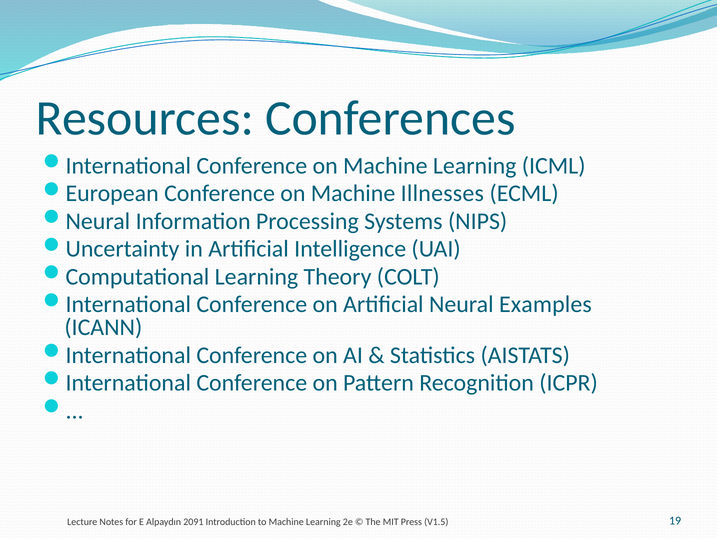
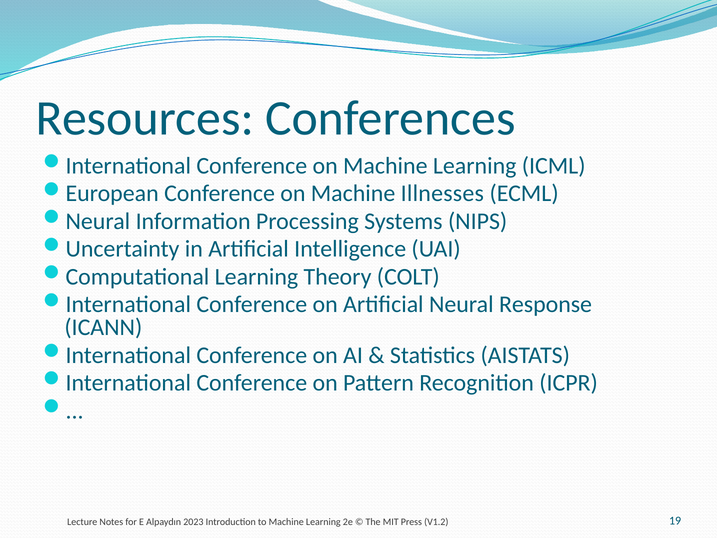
Examples: Examples -> Response (546, 304)
2091: 2091 -> 2023 (193, 522)
V1.5: V1.5 -> V1.2 (436, 522)
